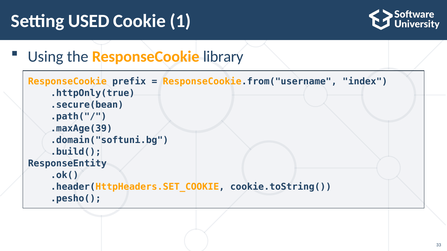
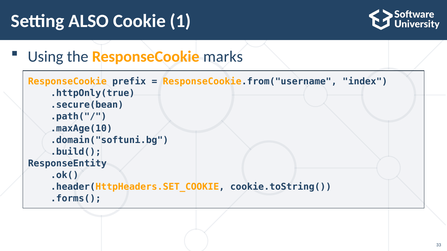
USED: USED -> ALSO (89, 21)
library: library -> marks (223, 57)
.maxAge(39: .maxAge(39 -> .maxAge(10 (81, 128)
.pesho(: .pesho( -> .forms( (76, 199)
